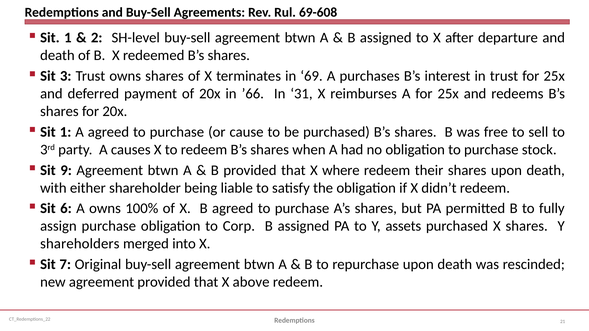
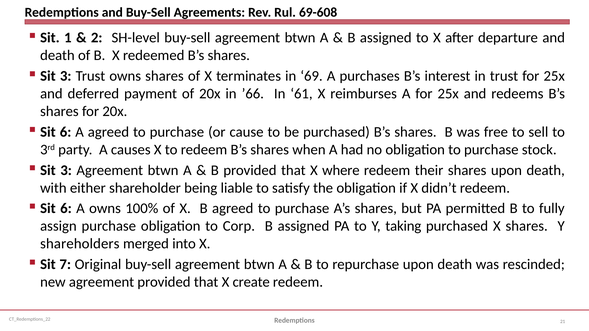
31: 31 -> 61 (301, 94)
1: 1 -> 6 (66, 132)
9: 9 -> 3 (66, 170)
assets: assets -> taking (403, 226)
above: above -> create (251, 282)
